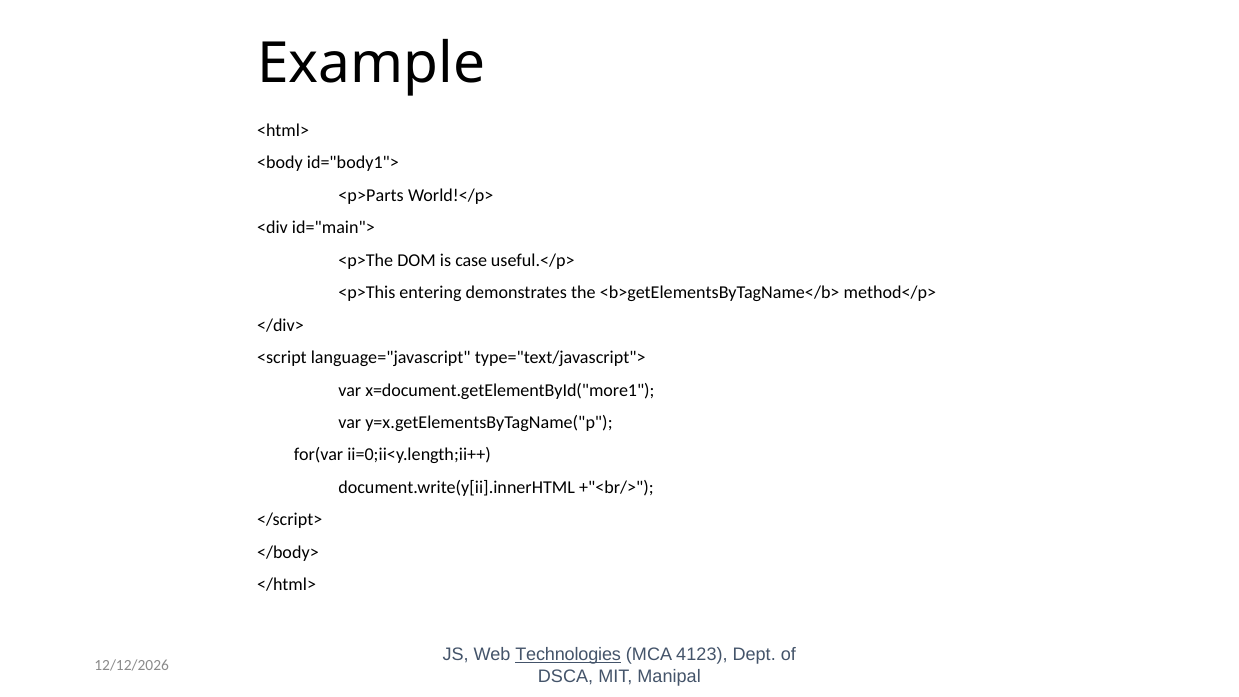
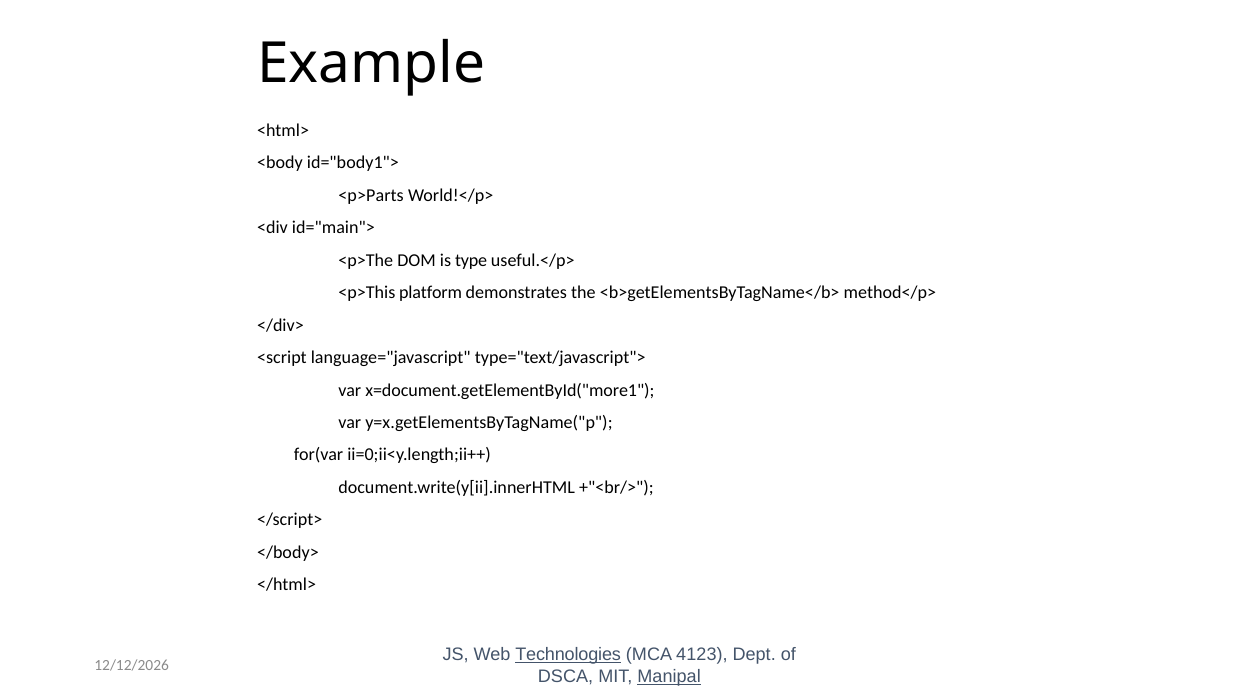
case: case -> type (471, 260)
entering: entering -> platform (431, 293)
Manipal underline: none -> present (669, 677)
